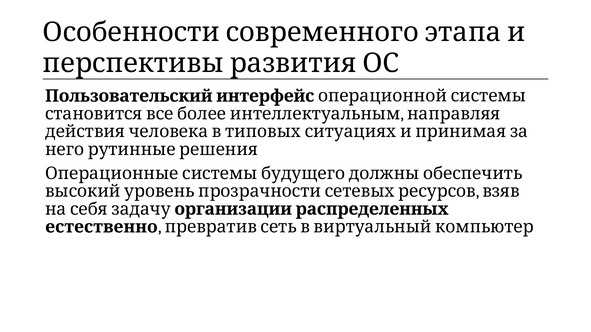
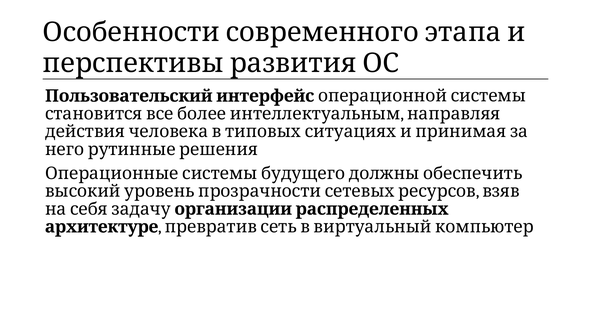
естественно: естественно -> архитектуре (102, 227)
